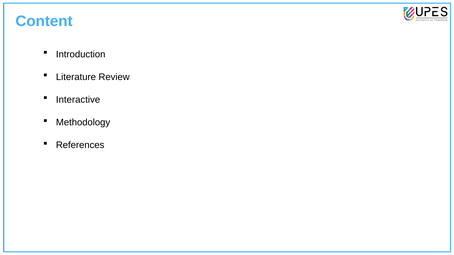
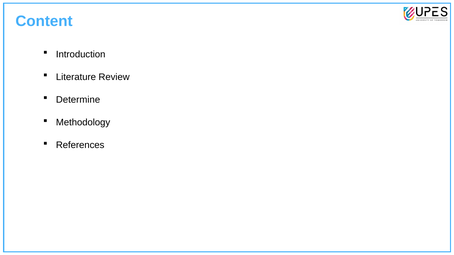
Interactive: Interactive -> Determine (78, 100)
